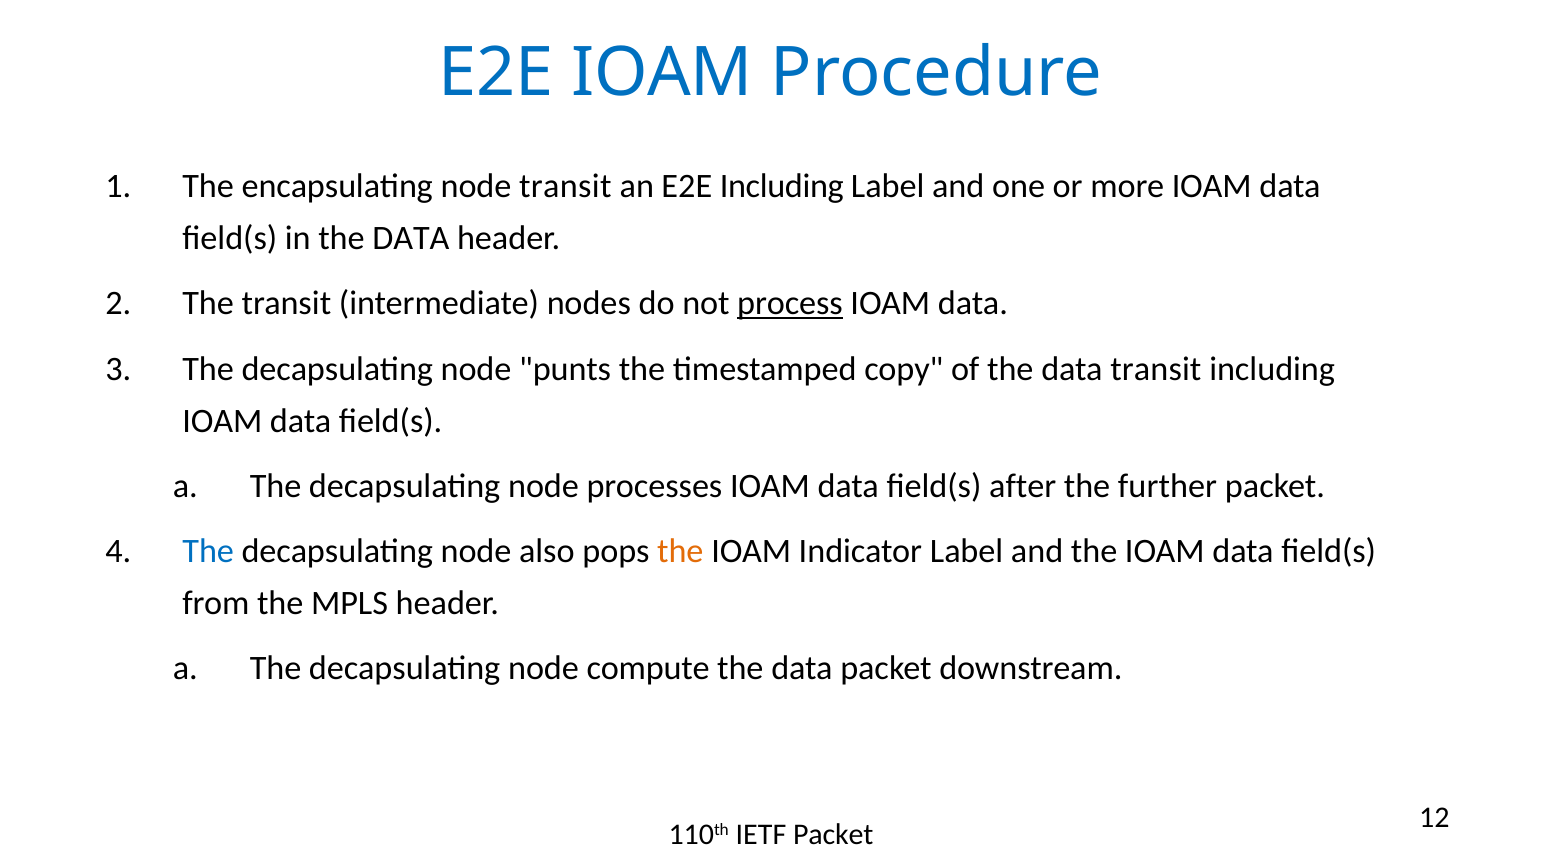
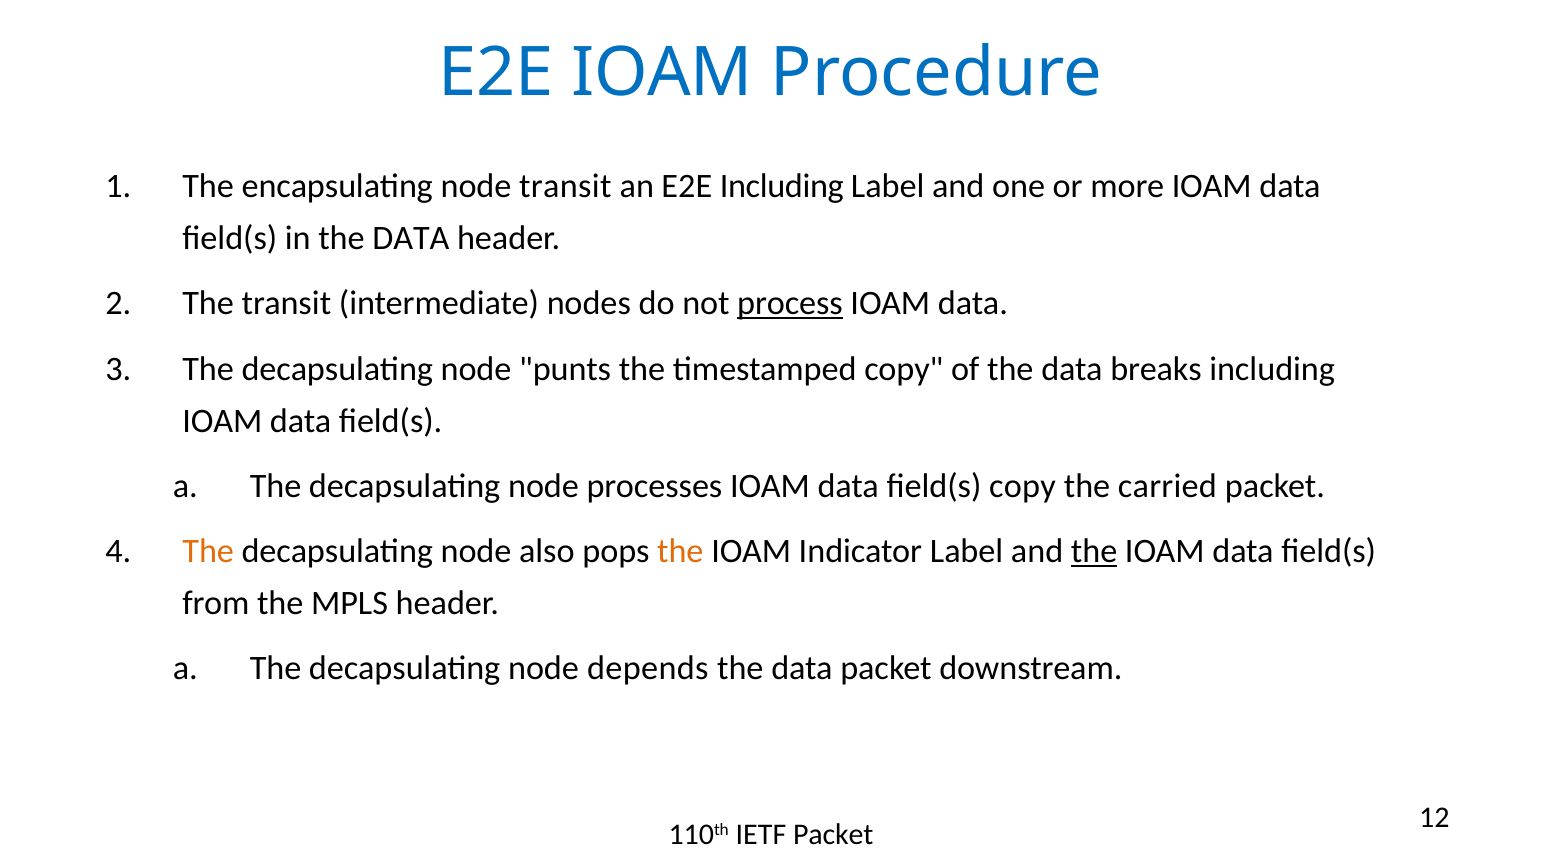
data transit: transit -> breaks (1156, 369)
field(s after: after -> copy (1023, 486)
further: further -> carried (1167, 486)
The colour: blue -> orange (208, 551)
the underline: none -> present (1094, 551)
compute: compute -> depends (648, 669)
